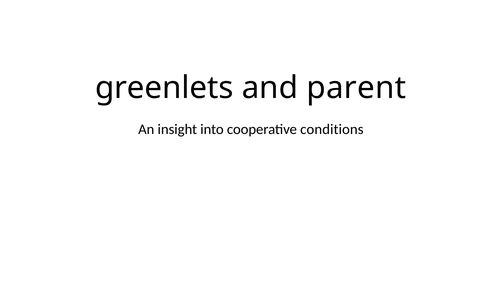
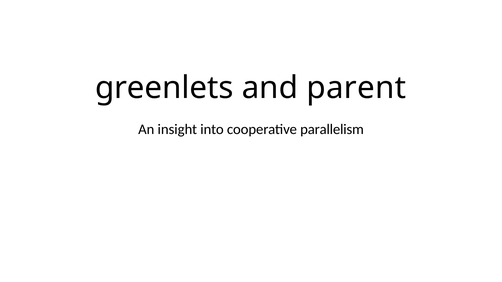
conditions: conditions -> parallelism (332, 130)
